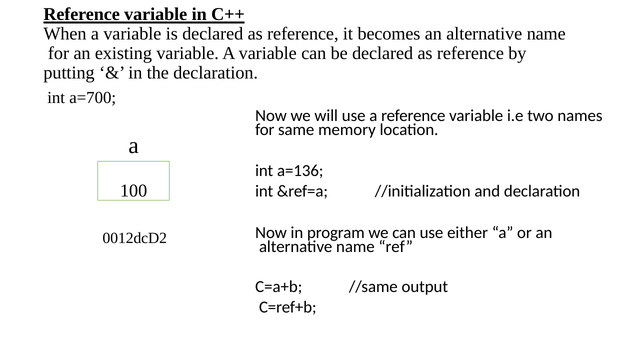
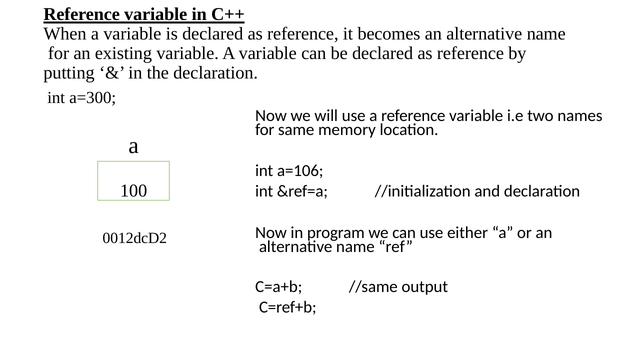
a=700: a=700 -> a=300 (93, 98)
a=136: a=136 -> a=106 (300, 171)
